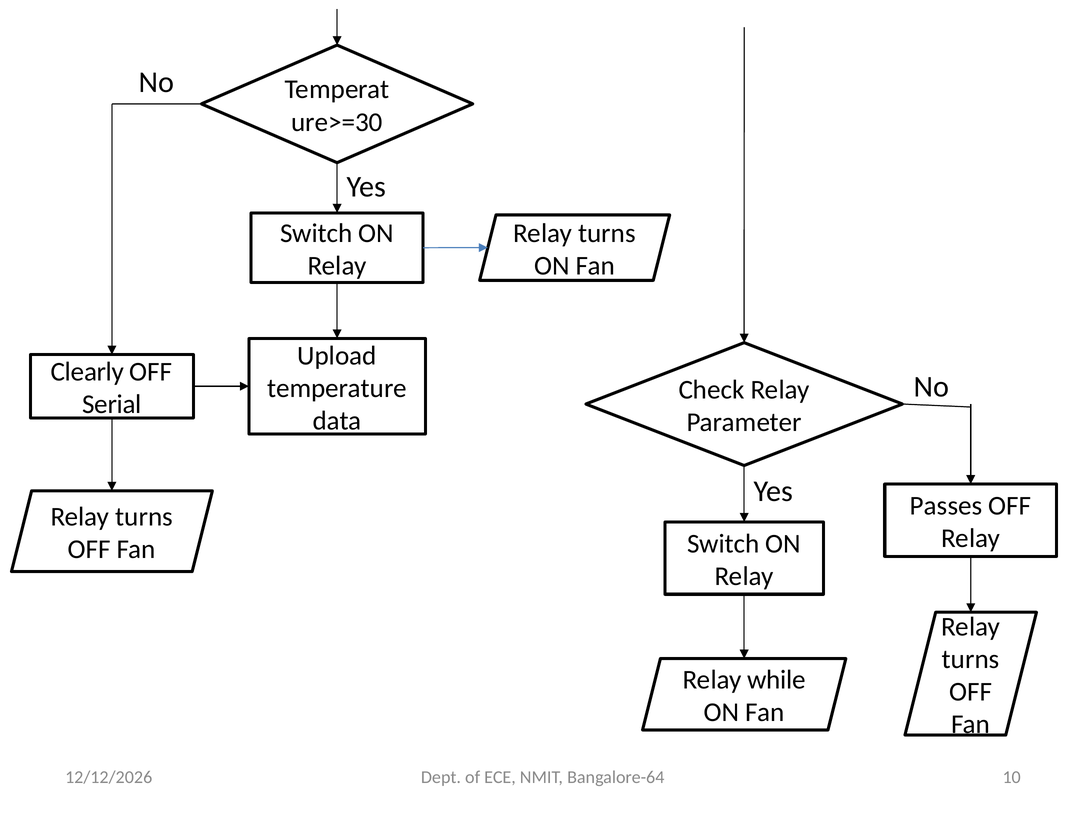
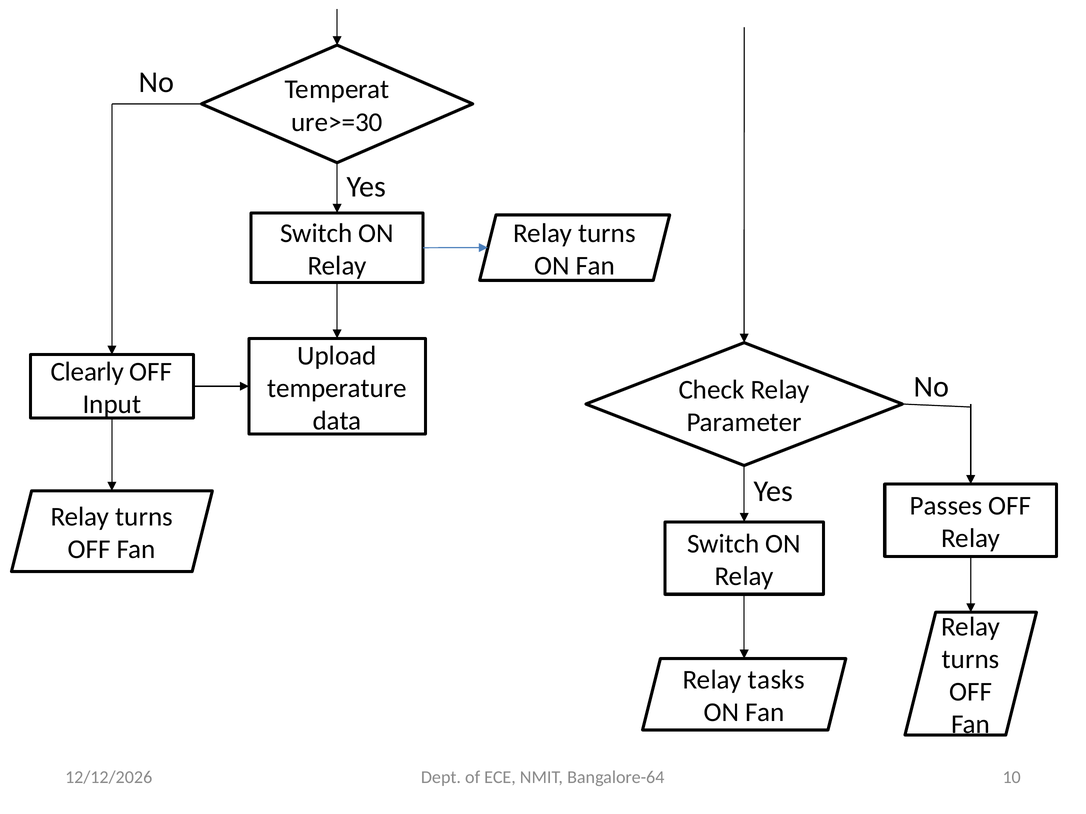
Serial: Serial -> Input (112, 405)
while: while -> tasks (776, 680)
